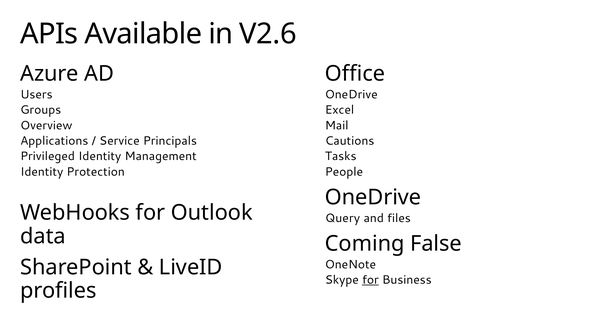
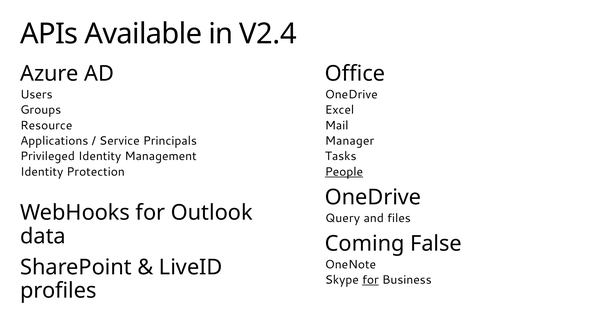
V2.6: V2.6 -> V2.4 (268, 34)
Overview: Overview -> Resource (46, 125)
Cautions: Cautions -> Manager (350, 141)
People underline: none -> present (344, 172)
